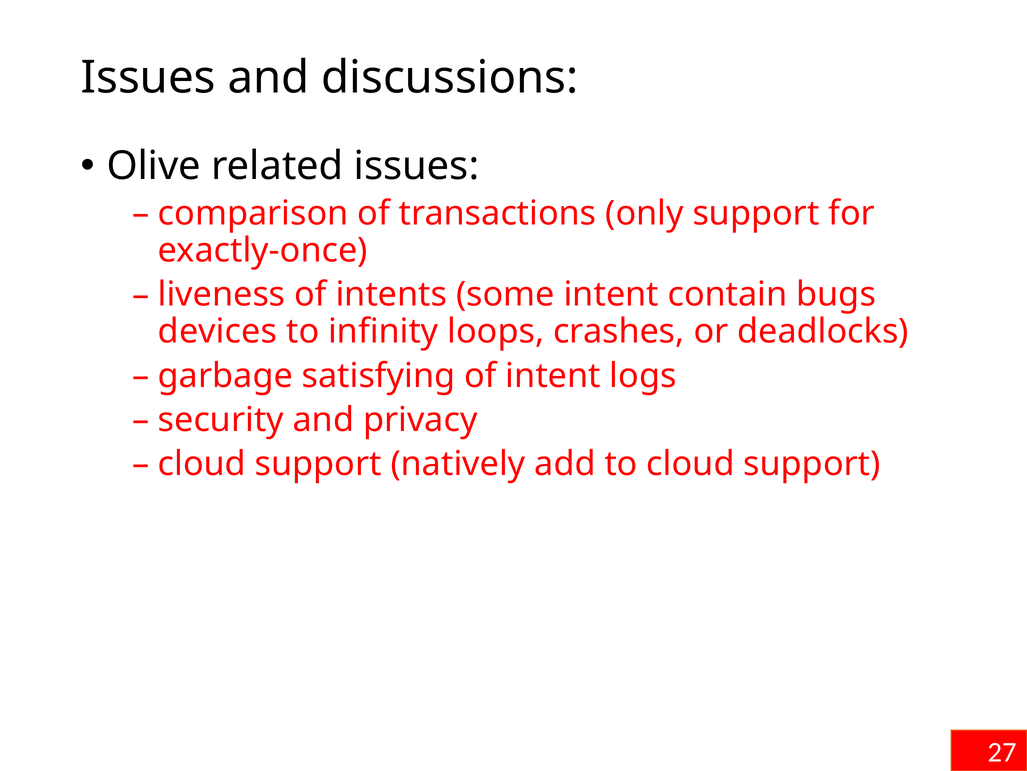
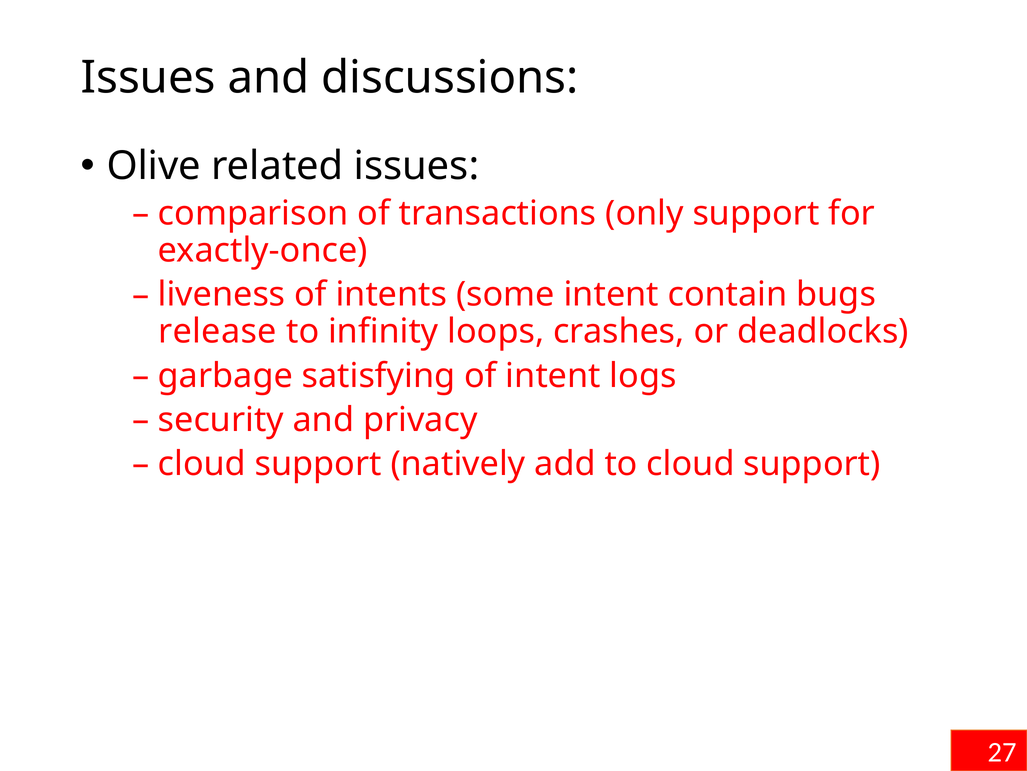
devices: devices -> release (217, 331)
